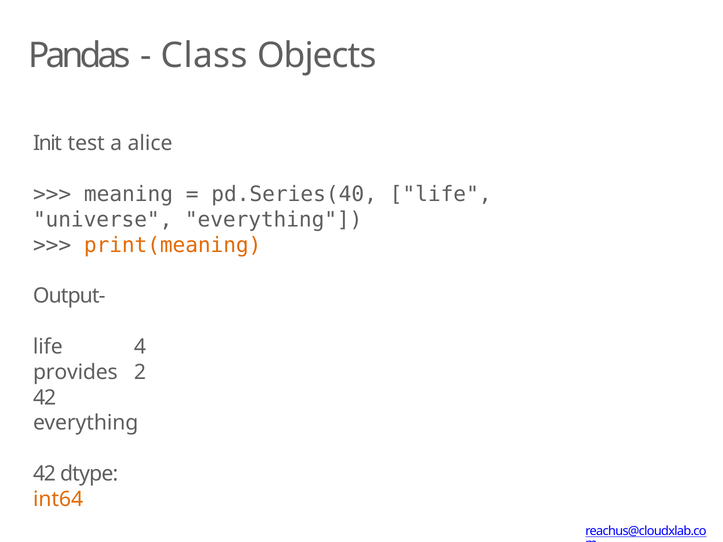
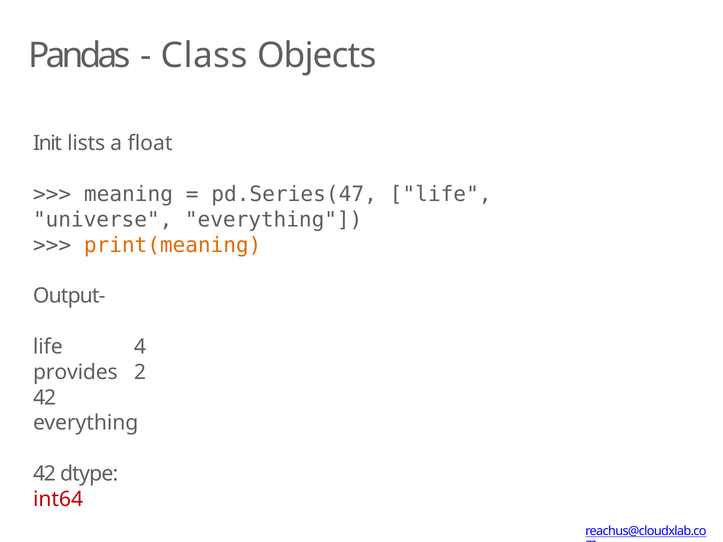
test: test -> lists (86, 144)
alice: alice -> float (150, 144)
pd.Series(40: pd.Series(40 -> pd.Series(47 (294, 194)
int64 colour: orange -> red (58, 499)
